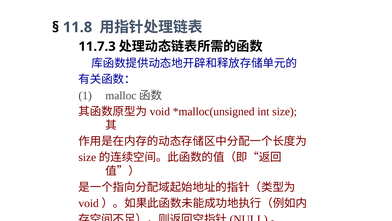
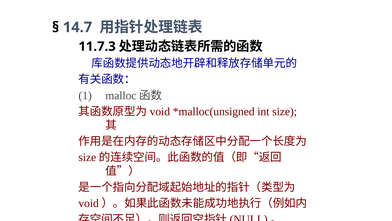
11.8: 11.8 -> 14.7 (78, 27)
